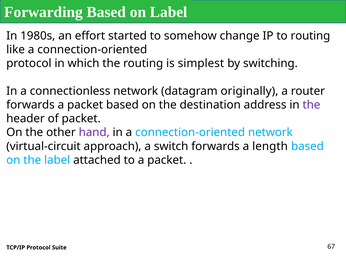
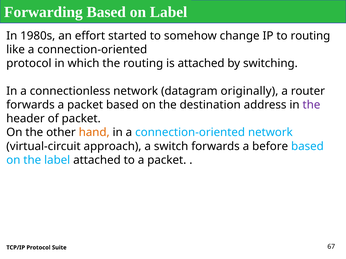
is simplest: simplest -> attached (201, 63)
hand colour: purple -> orange (94, 133)
length: length -> before (270, 147)
